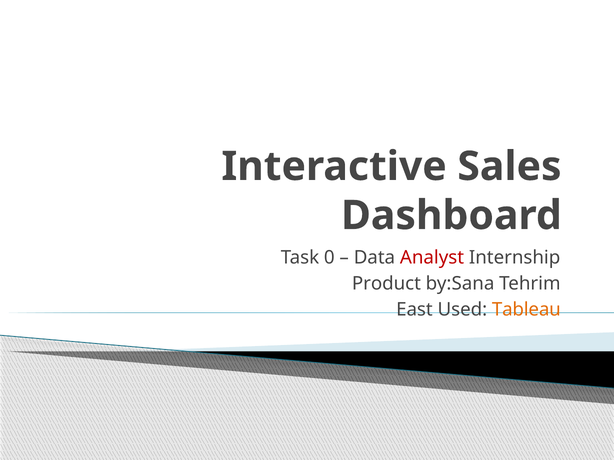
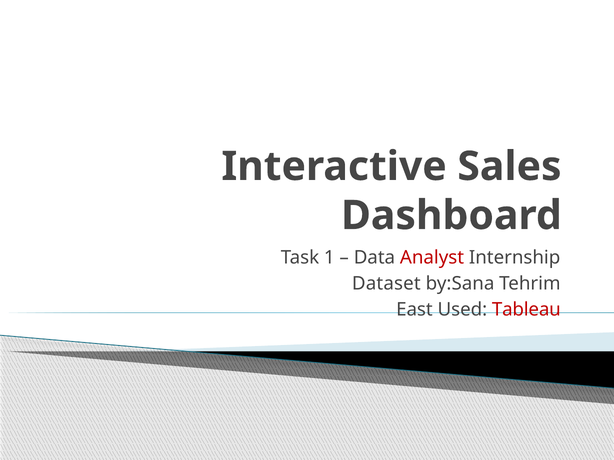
0: 0 -> 1 (329, 258)
Product: Product -> Dataset (386, 284)
Tableau colour: orange -> red (526, 310)
